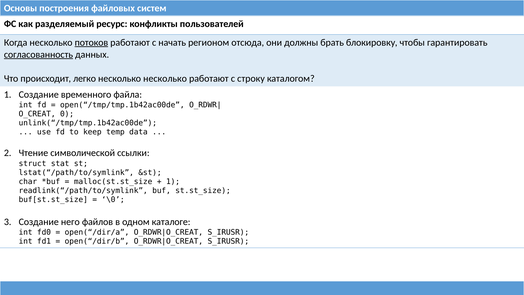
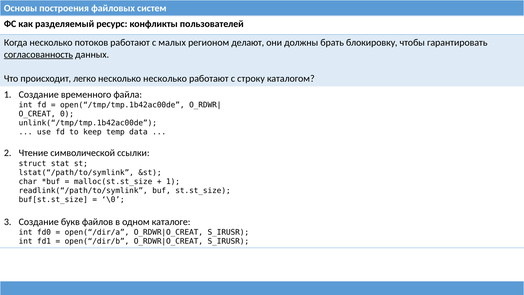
потоков underline: present -> none (91, 42)
начать: начать -> малых (172, 42)
отсюда: отсюда -> делают (248, 42)
него: него -> букв (70, 222)
